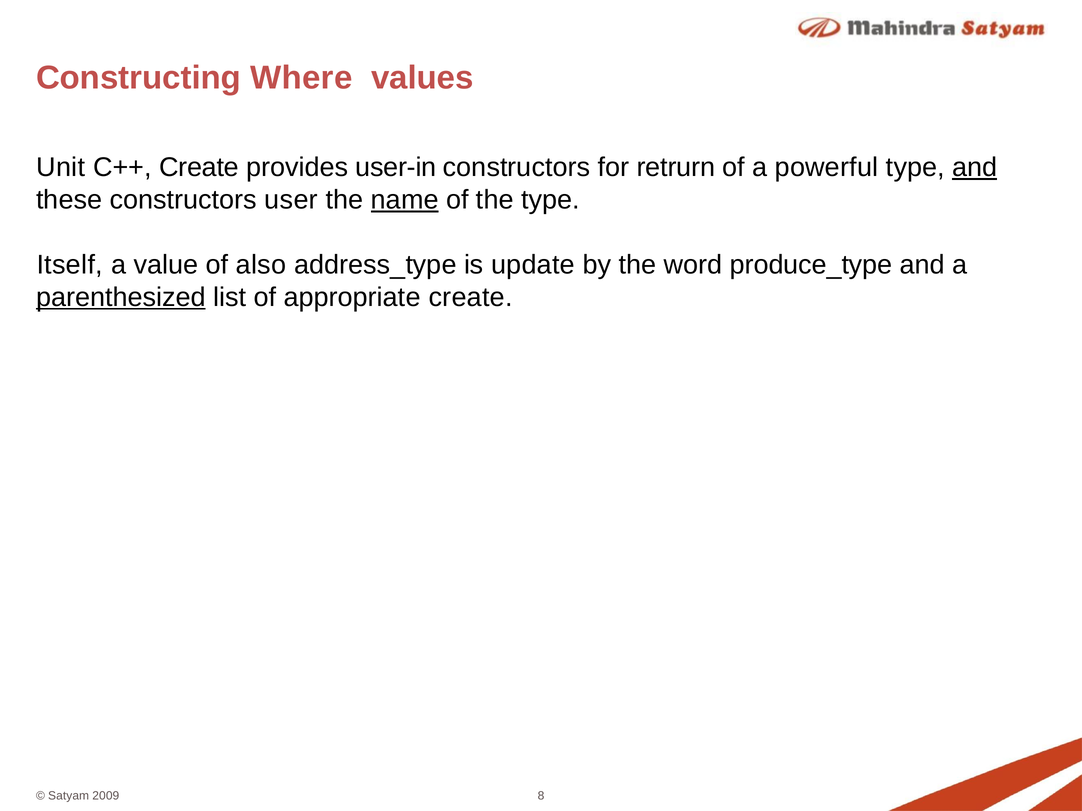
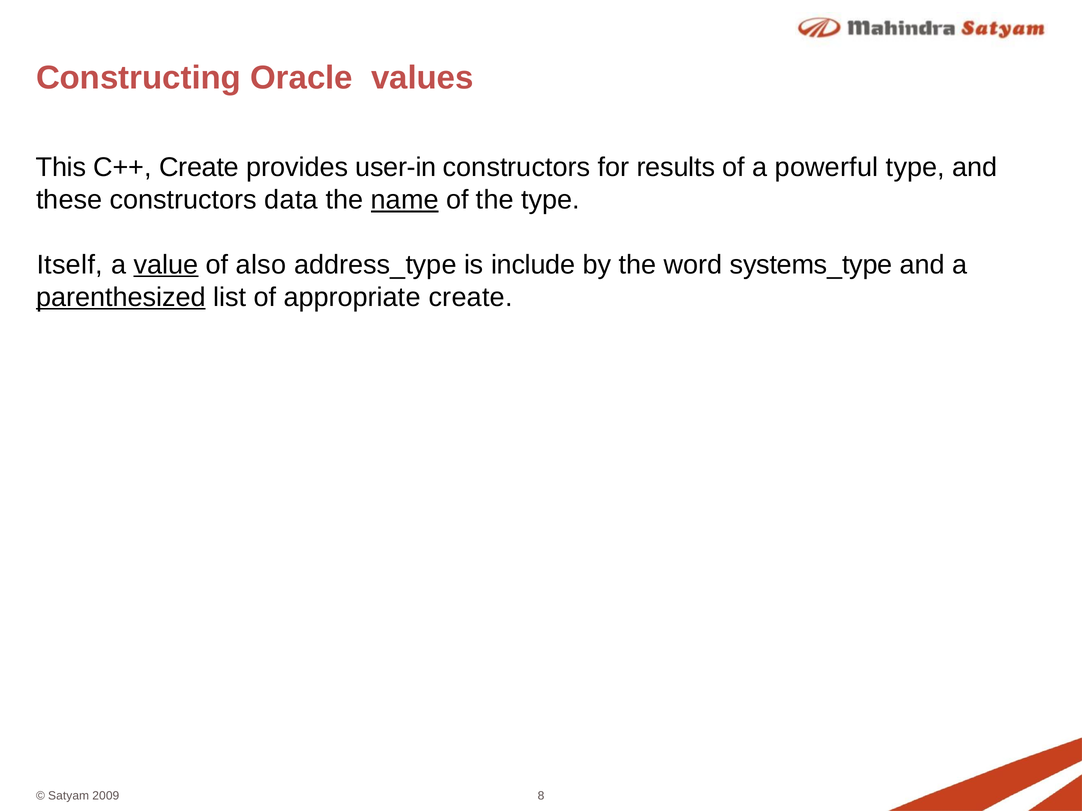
Where: Where -> Oracle (302, 78)
Unit: Unit -> This (61, 168)
retrurn: retrurn -> results (676, 168)
and underline: present -> none (975, 168)
user: user -> data (291, 200)
value underline: none -> present (166, 265)
update: update -> include (533, 265)
produce_type: produce_type -> systems_type (811, 265)
